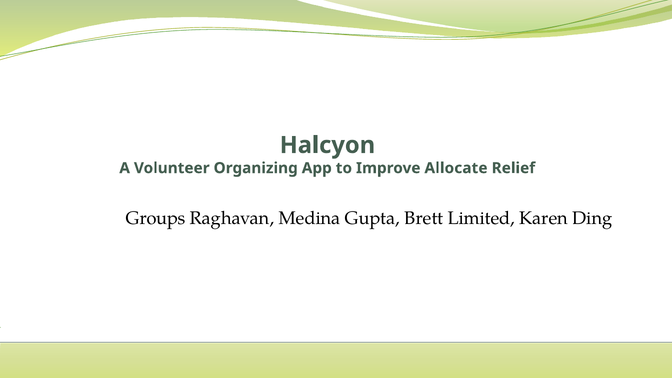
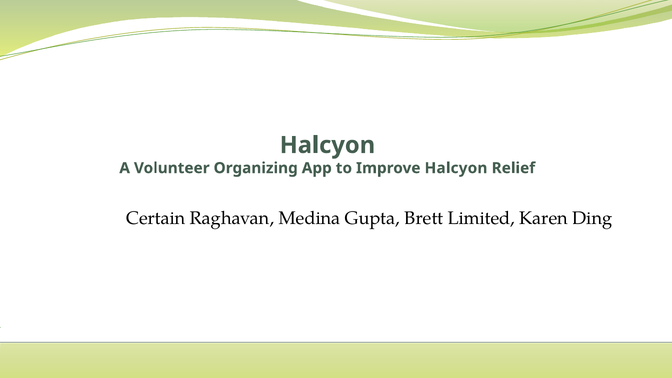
Improve Allocate: Allocate -> Halcyon (456, 168)
Groups: Groups -> Certain (156, 218)
